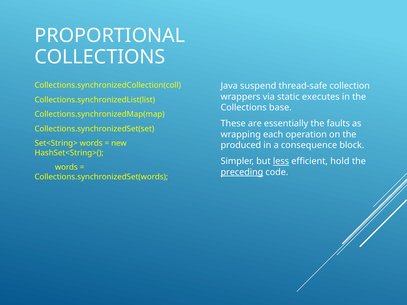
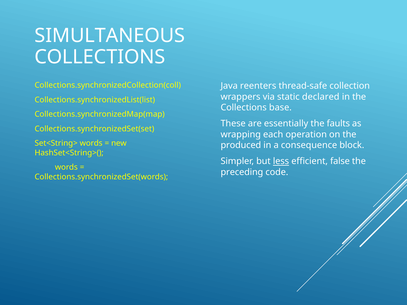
PROPORTIONAL: PROPORTIONAL -> SIMULTANEOUS (110, 36)
suspend: suspend -> reenters (258, 86)
executes: executes -> declared (321, 97)
hold: hold -> false (340, 161)
preceding underline: present -> none (242, 172)
